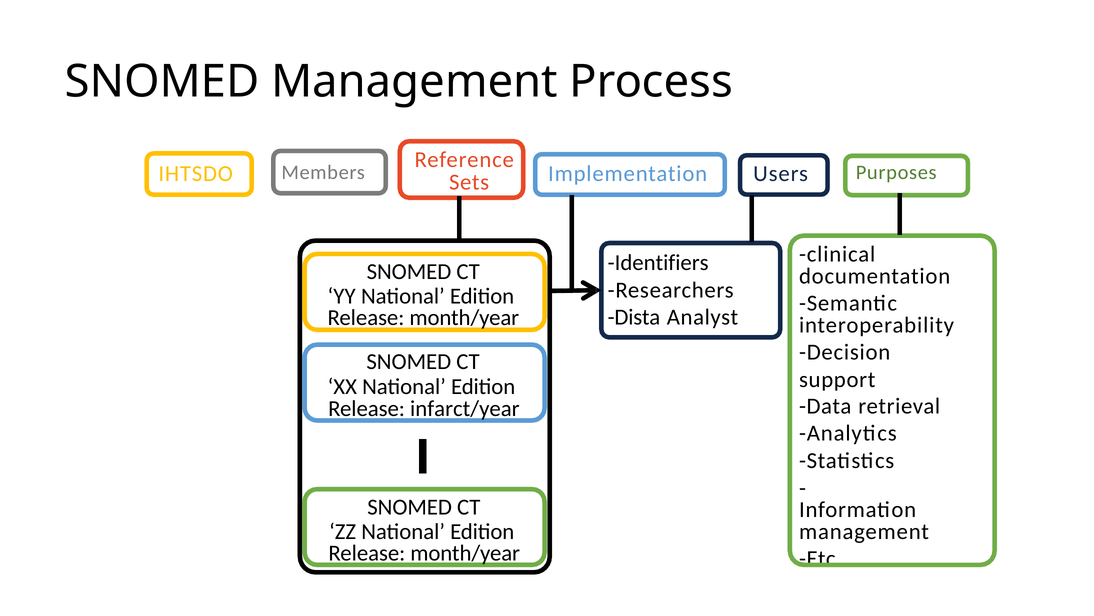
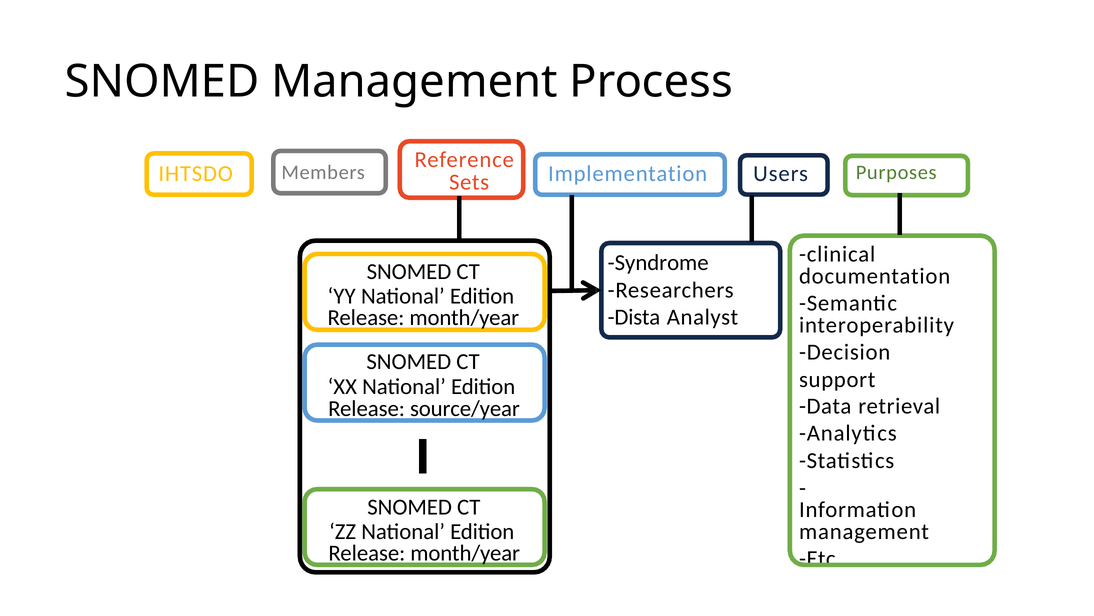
Identifiers: Identifiers -> Syndrome (658, 262)
infarct/year: infarct/year -> source/year (465, 408)
